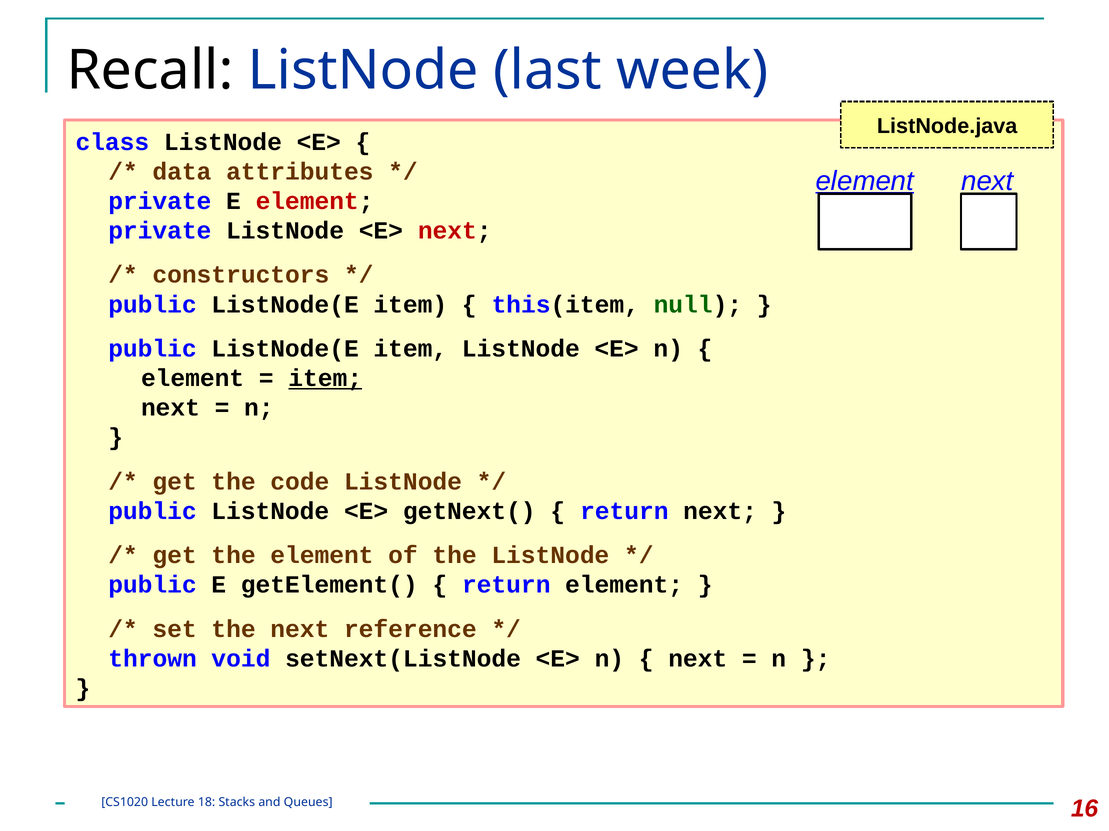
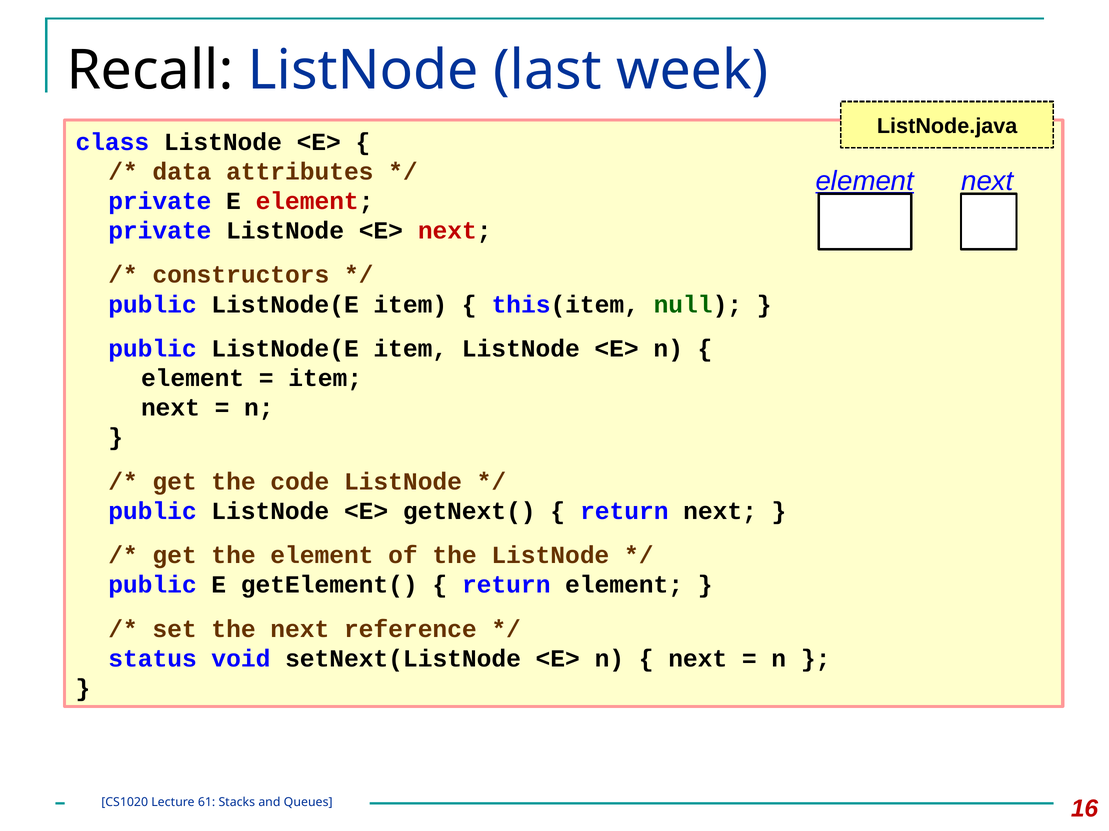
item underline: present -> none (325, 379)
thrown: thrown -> status (153, 659)
18: 18 -> 61 (207, 803)
